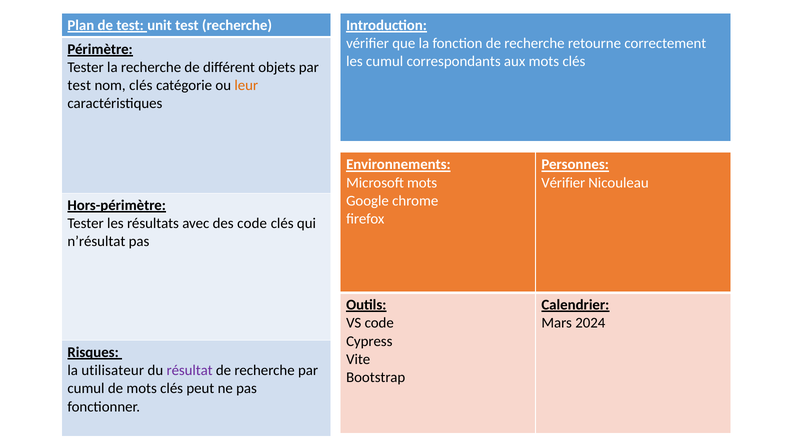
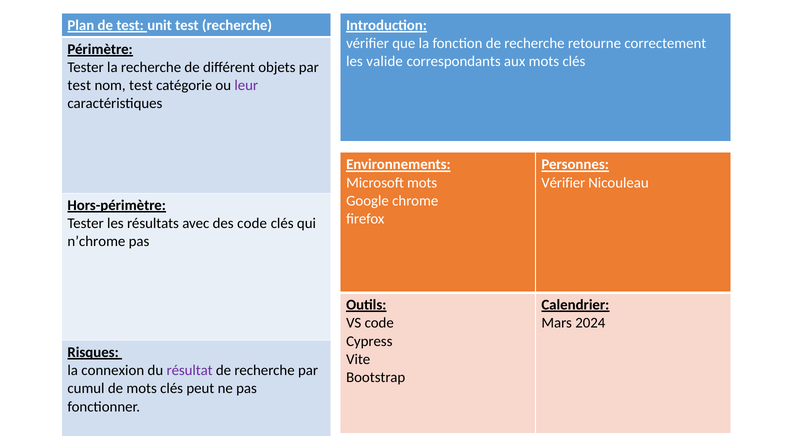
les cumul: cumul -> valide (385, 61)
nom clés: clés -> test (141, 86)
leur colour: orange -> purple (246, 86)
n’résultat: n’résultat -> n’chrome (96, 242)
utilisateur: utilisateur -> connexion (113, 371)
